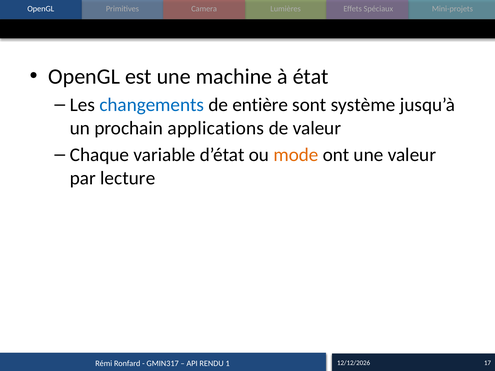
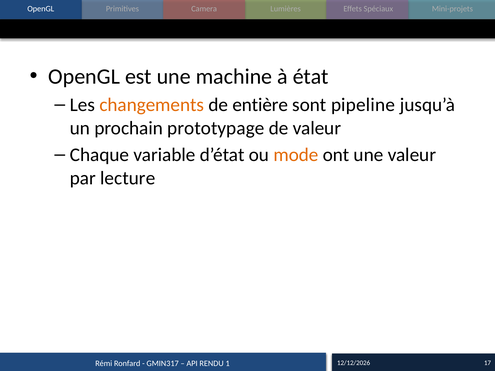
changements colour: blue -> orange (152, 105)
système: système -> pipeline (363, 105)
applications: applications -> prototypage (216, 128)
